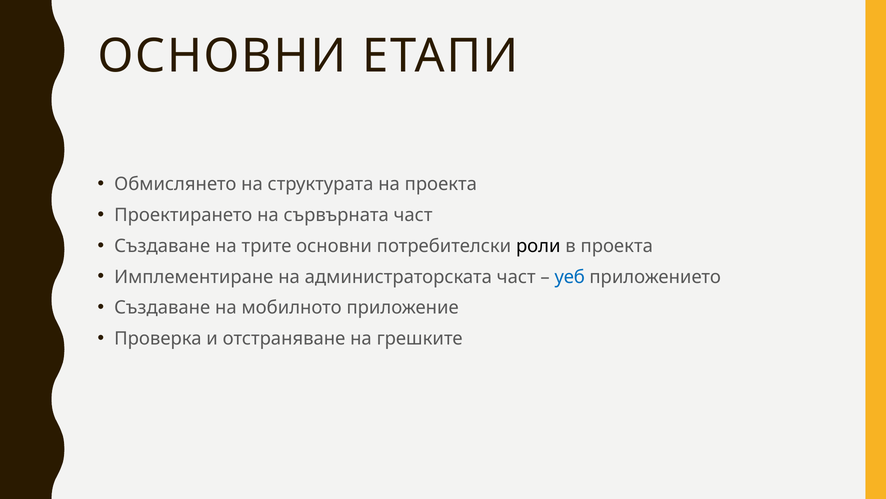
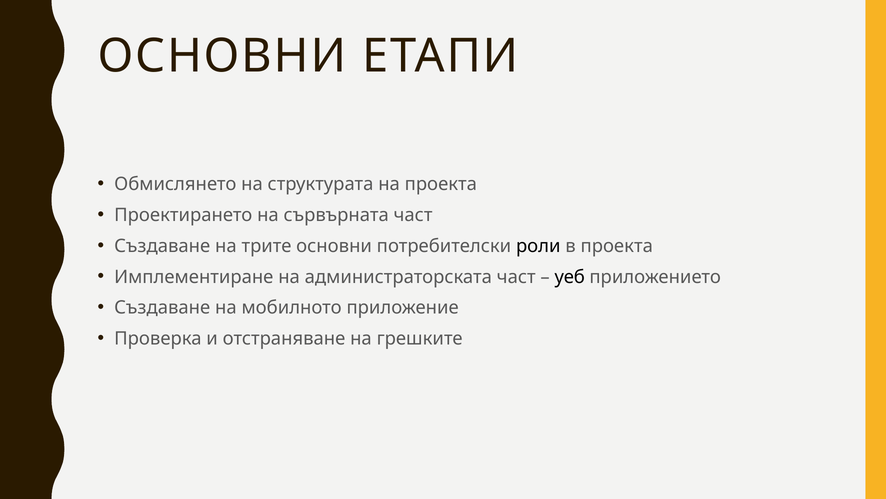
уеб colour: blue -> black (570, 277)
